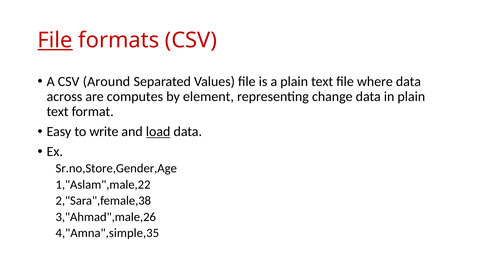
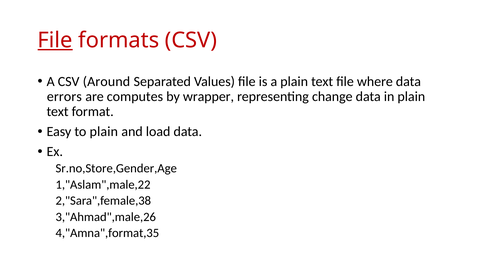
across: across -> errors (64, 96)
element: element -> wrapper (209, 96)
to write: write -> plain (104, 132)
load underline: present -> none (158, 132)
4,"Amna",simple,35: 4,"Amna",simple,35 -> 4,"Amna",format,35 (107, 233)
